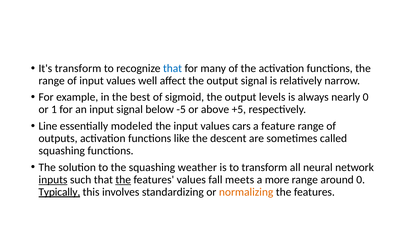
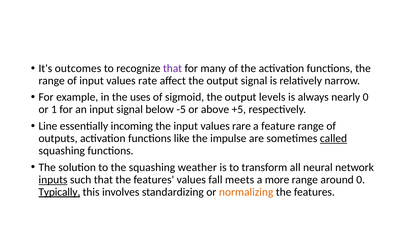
It's transform: transform -> outcomes (78, 68)
that colour: blue -> purple (173, 68)
well: well -> rate (148, 81)
best: best -> uses (140, 97)
modeled: modeled -> incoming (132, 126)
cars: cars -> rare (241, 126)
descent: descent -> impulse (228, 139)
called underline: none -> present (333, 139)
the underline: present -> none (123, 180)
